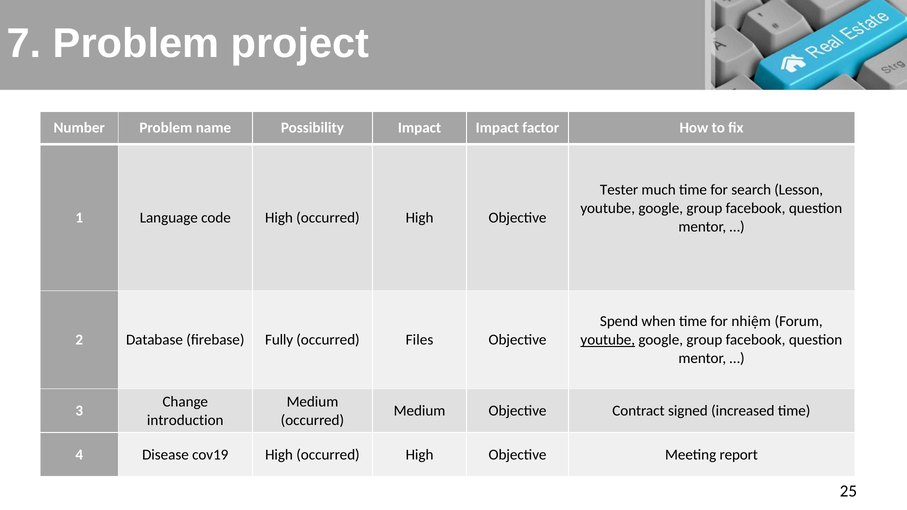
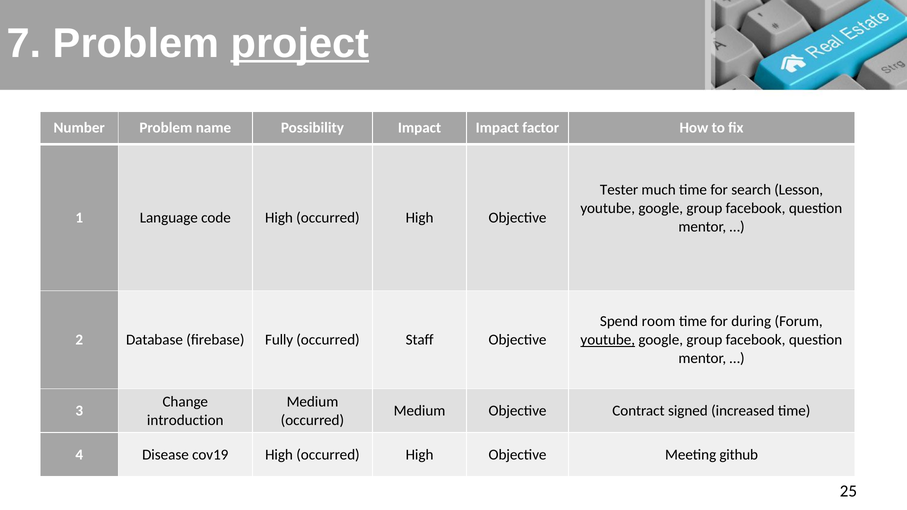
project underline: none -> present (300, 44)
when: when -> room (658, 322)
nhiệm: nhiệm -> during (751, 322)
Files: Files -> Staff (420, 340)
report: report -> github (739, 455)
